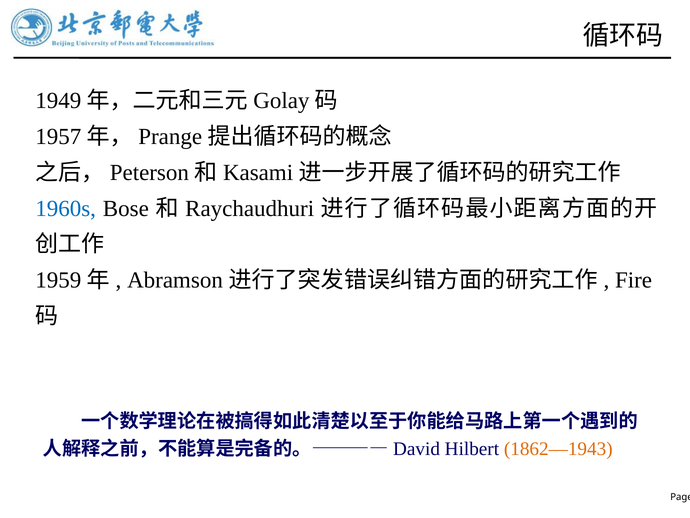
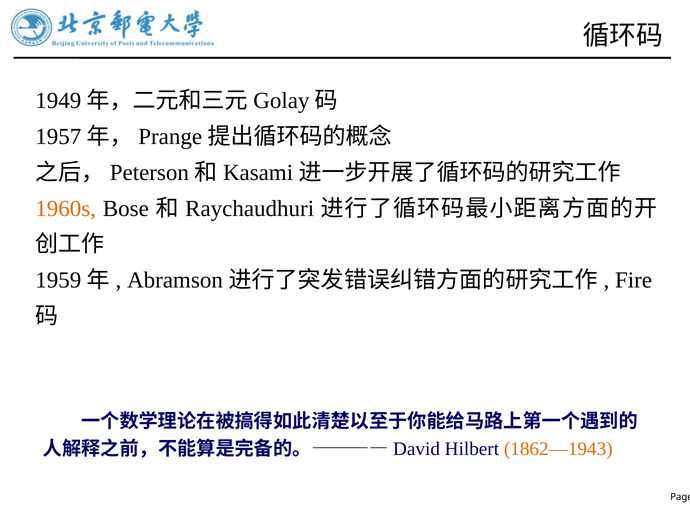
1960s colour: blue -> orange (66, 208)
